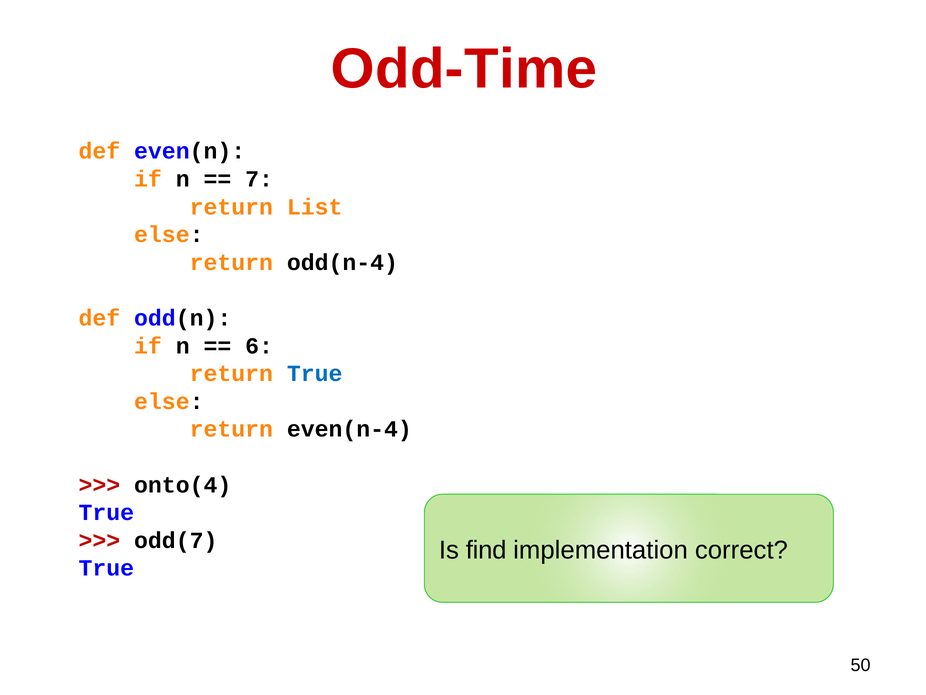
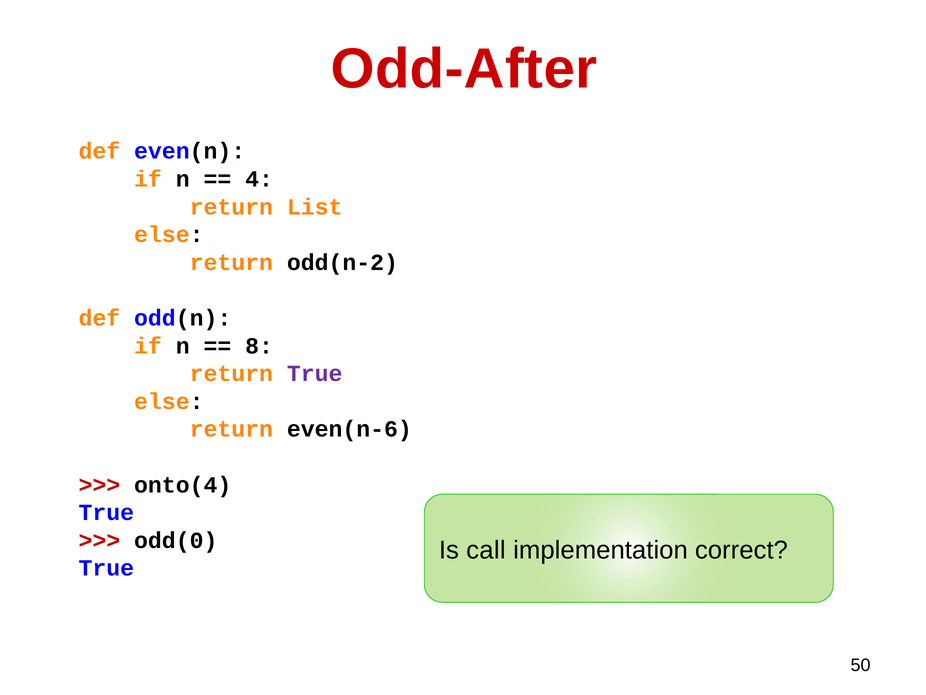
Odd-Time: Odd-Time -> Odd-After (464, 69)
7: 7 -> 4 (259, 179)
odd(n-4: odd(n-4 -> odd(n-2 (342, 262)
6: 6 -> 8 (259, 346)
True colour: blue -> purple (315, 373)
even(n-4: even(n-4 -> even(n-6 (349, 429)
odd(7: odd(7 -> odd(0 (176, 540)
find: find -> call (486, 550)
